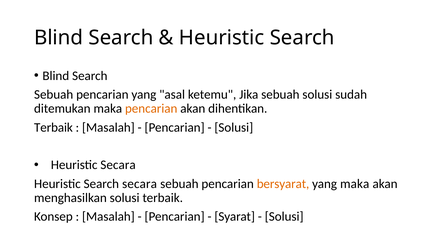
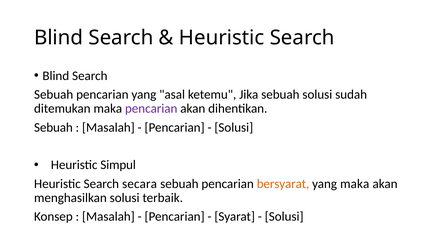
pencarian colour: orange -> purple (151, 108)
Terbaik: Terbaik -> Sebuah (53, 127)
Heuristic Secara: Secara -> Simpul (118, 165)
